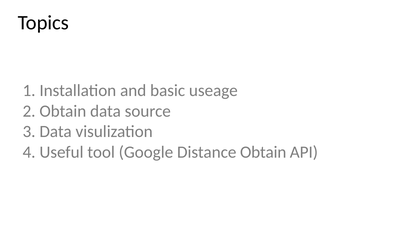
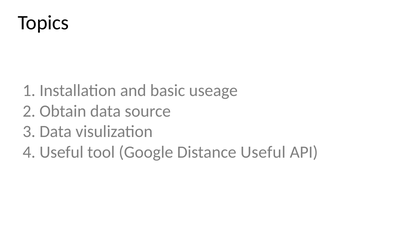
Distance Obtain: Obtain -> Useful (263, 152)
